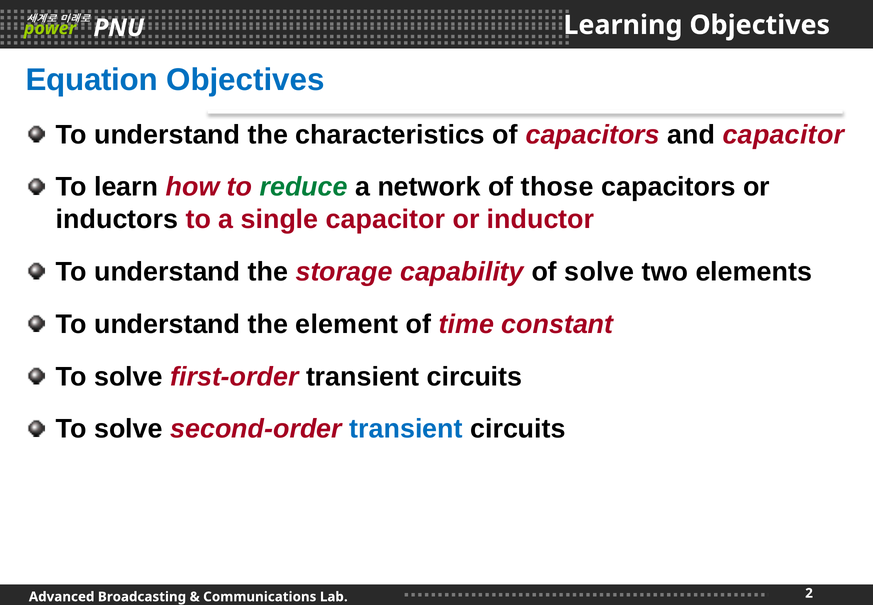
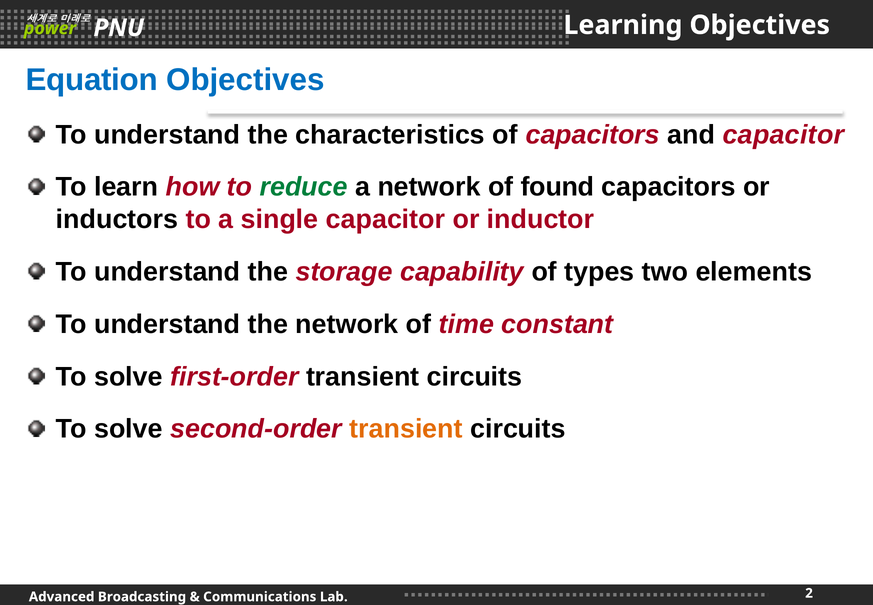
those: those -> found (558, 187)
of solve: solve -> types (599, 271)
the element: element -> network (347, 324)
transient colour: blue -> orange (406, 429)
